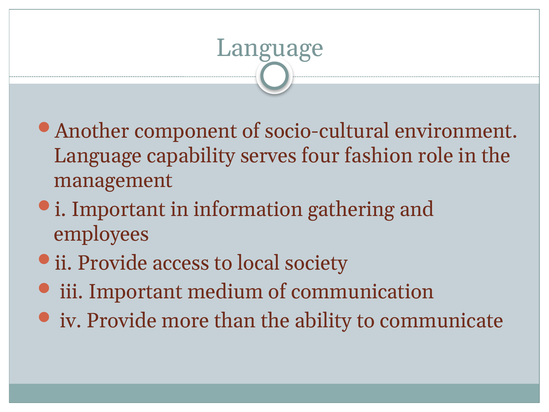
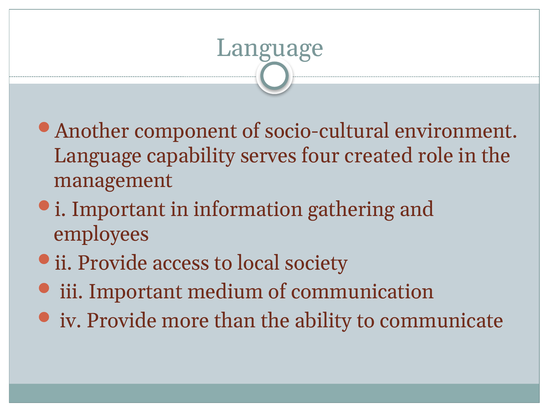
fashion: fashion -> created (379, 156)
